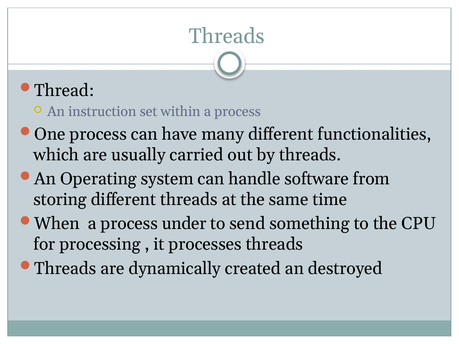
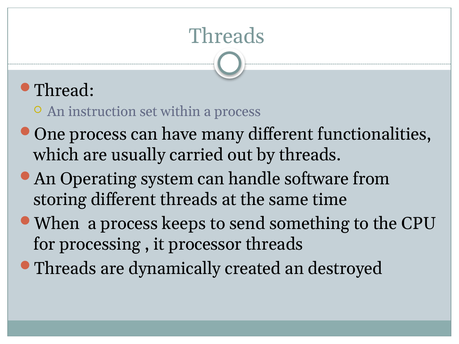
under: under -> keeps (184, 224)
processes: processes -> processor (205, 244)
